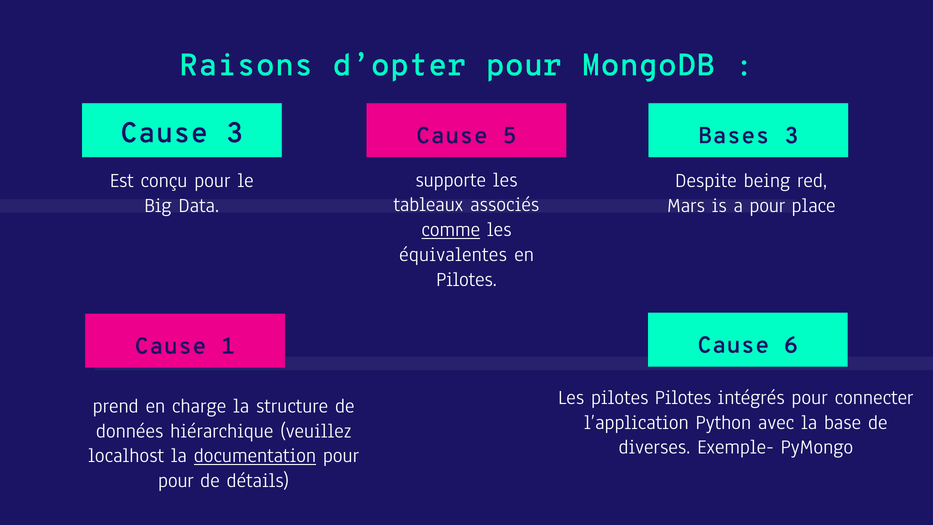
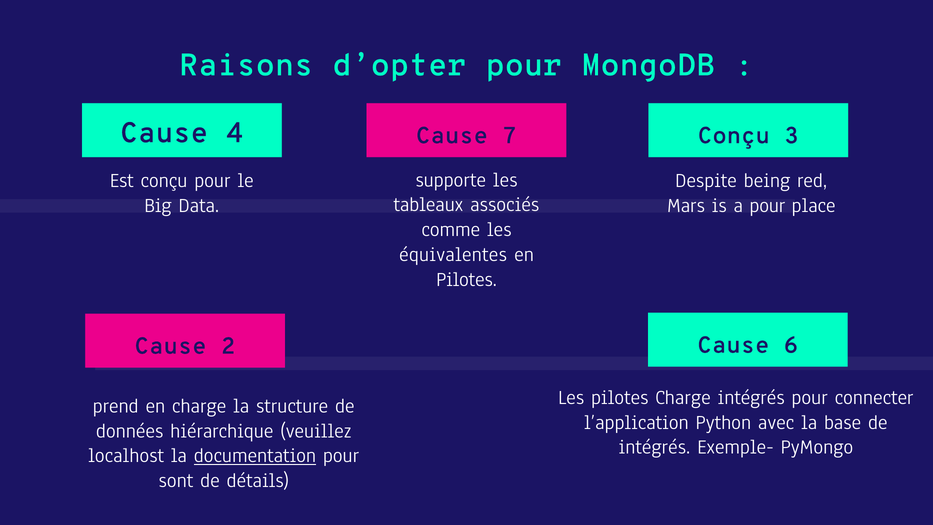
Cause 3: 3 -> 4 (234, 133)
5: 5 -> 7 (510, 135)
Bases: Bases -> Conçu (734, 135)
comme underline: present -> none (451, 229)
1: 1 -> 2 (228, 346)
pilotes Pilotes: Pilotes -> Charge (683, 397)
diverses: diverses -> intégrés (655, 447)
pour: pour -> sont (176, 480)
